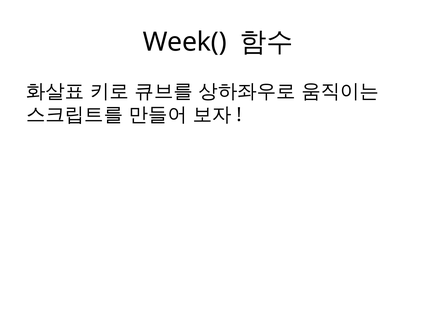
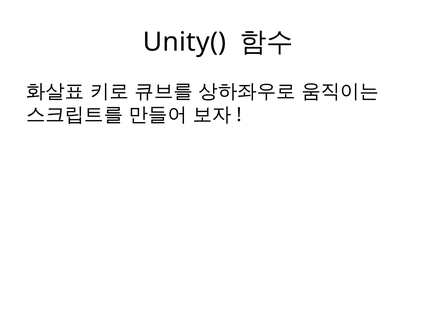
Week(: Week( -> Unity( (184, 42)
